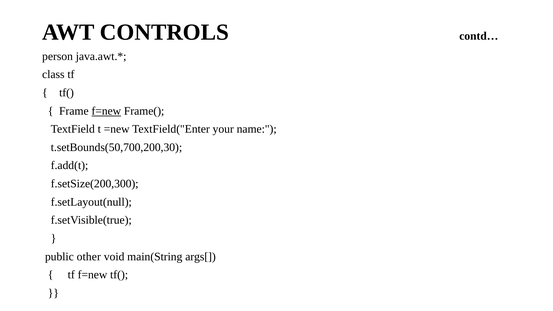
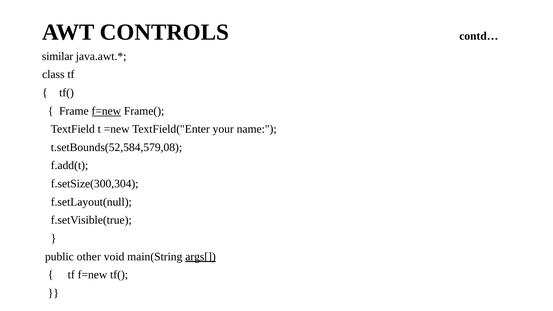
person: person -> similar (58, 56)
t.setBounds(50,700,200,30: t.setBounds(50,700,200,30 -> t.setBounds(52,584,579,08 (116, 147)
f.setSize(200,300: f.setSize(200,300 -> f.setSize(300,304 (95, 184)
args[ underline: none -> present (201, 257)
